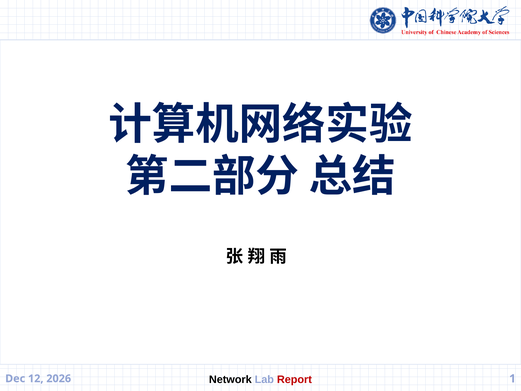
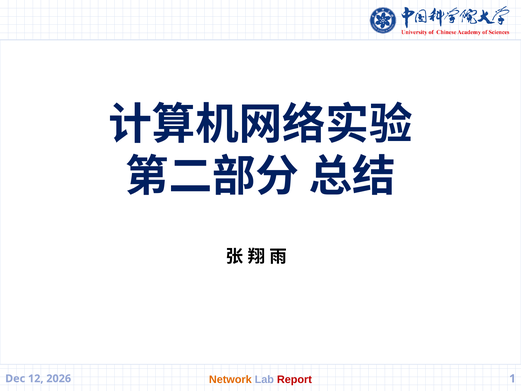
Network colour: black -> orange (230, 379)
